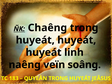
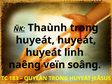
Chaêng: Chaêng -> Thaùnh (47, 28)
